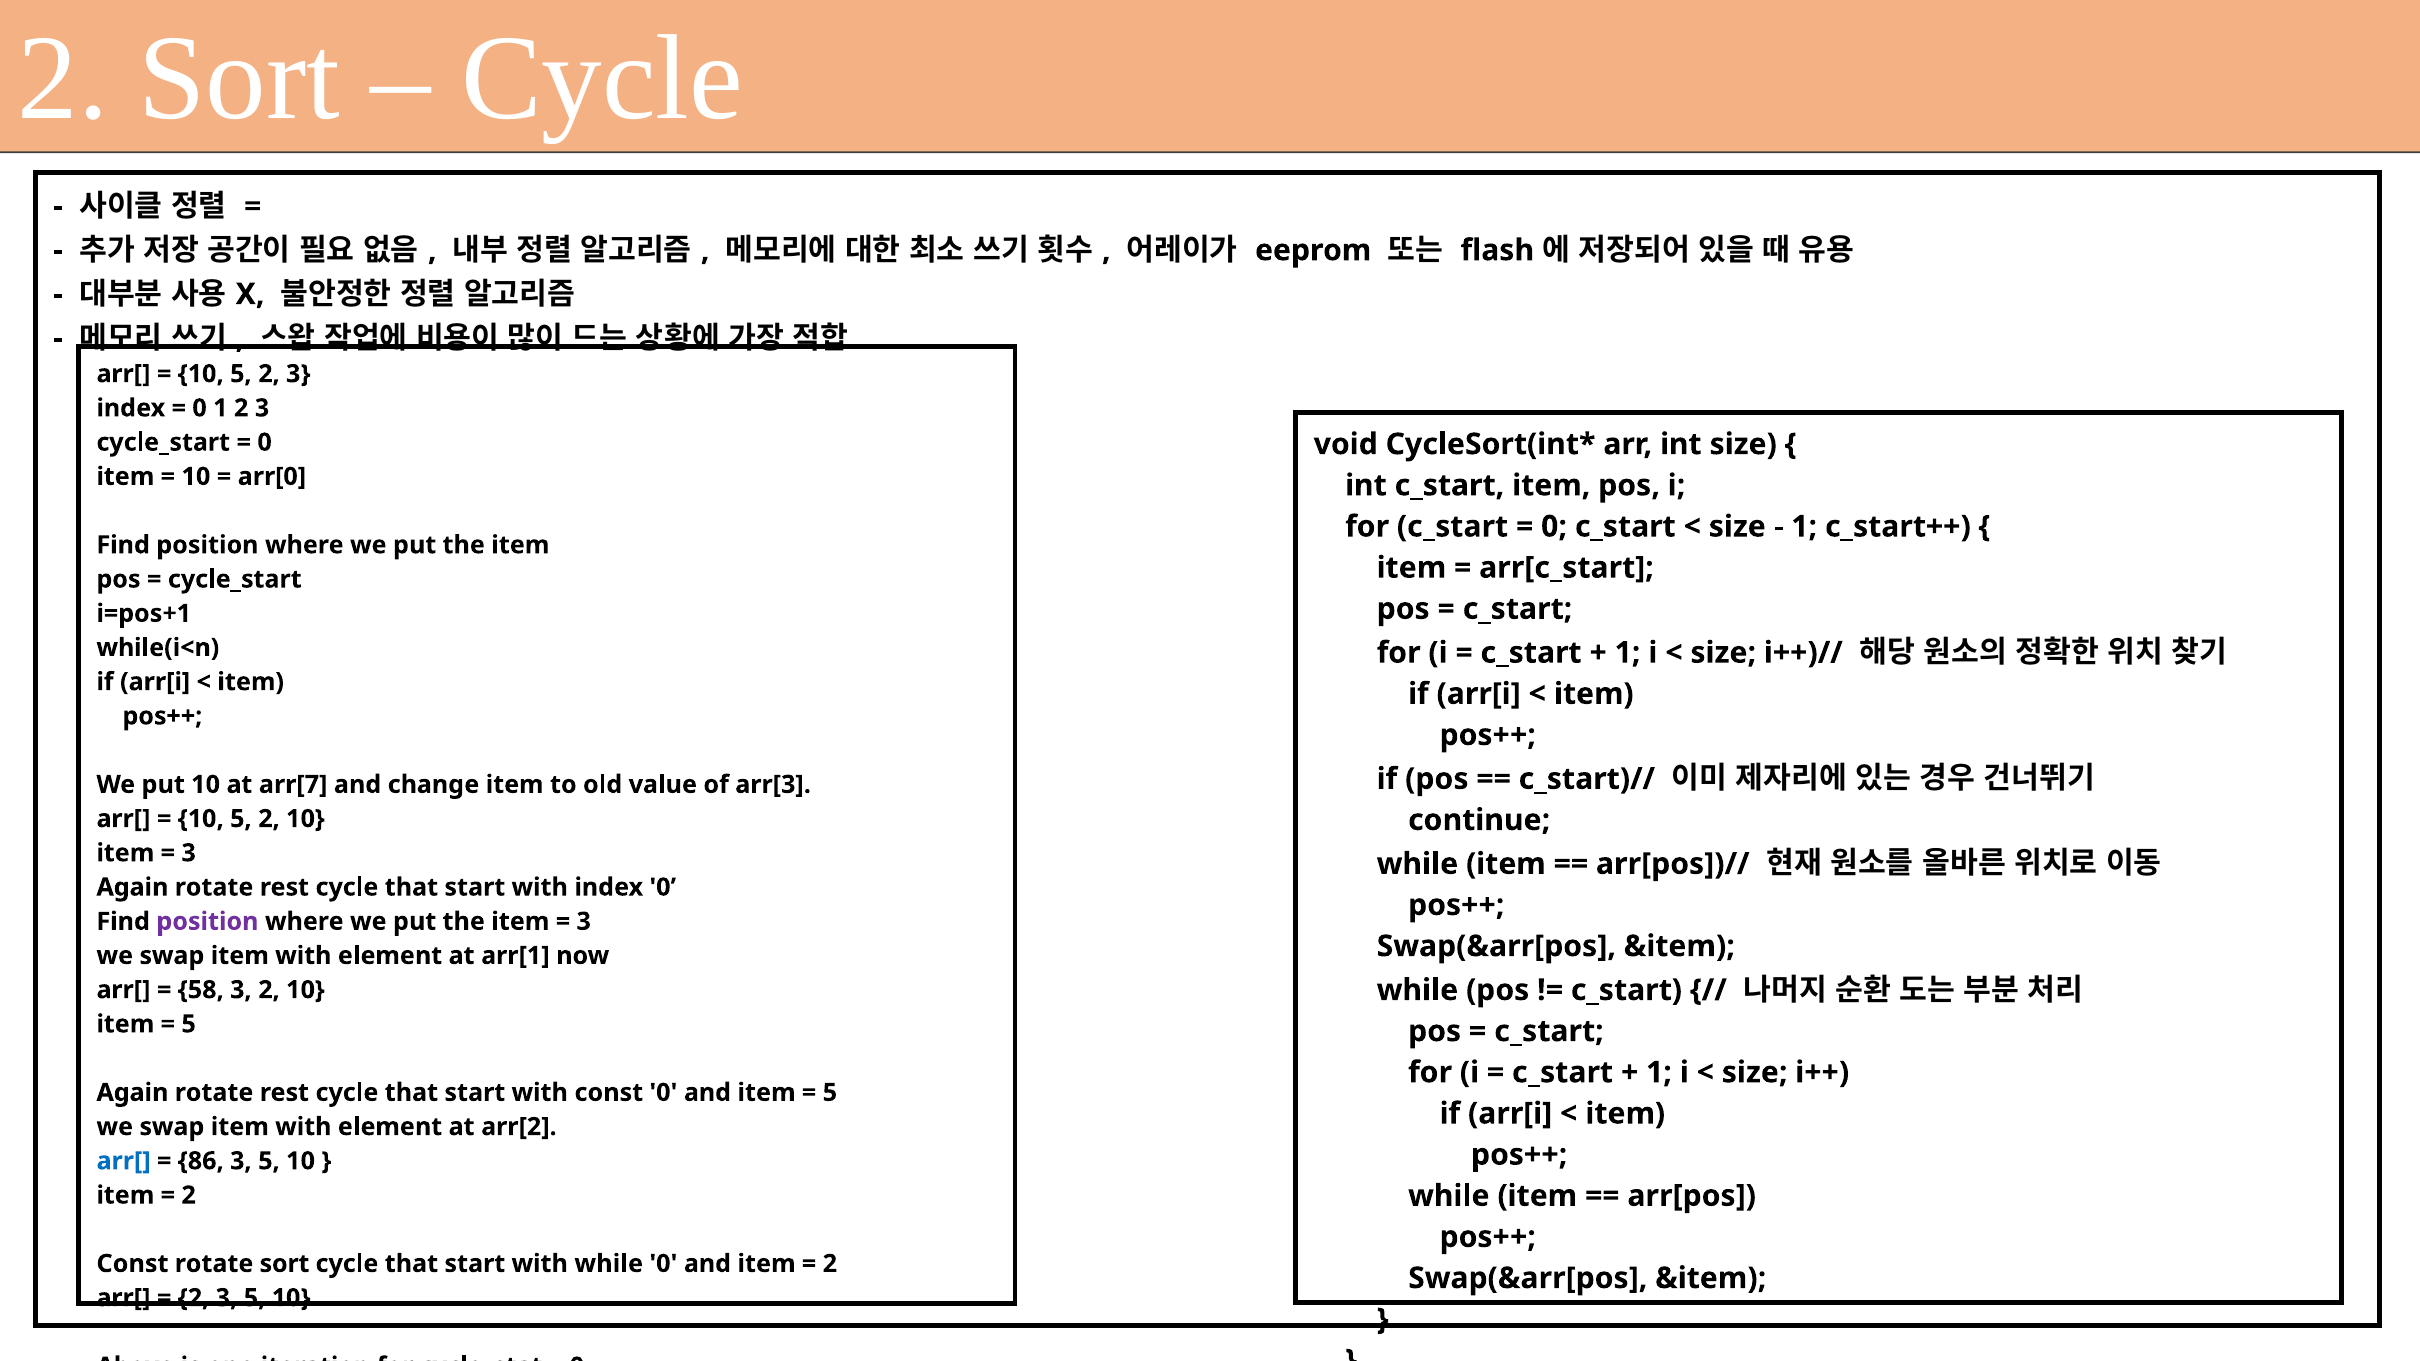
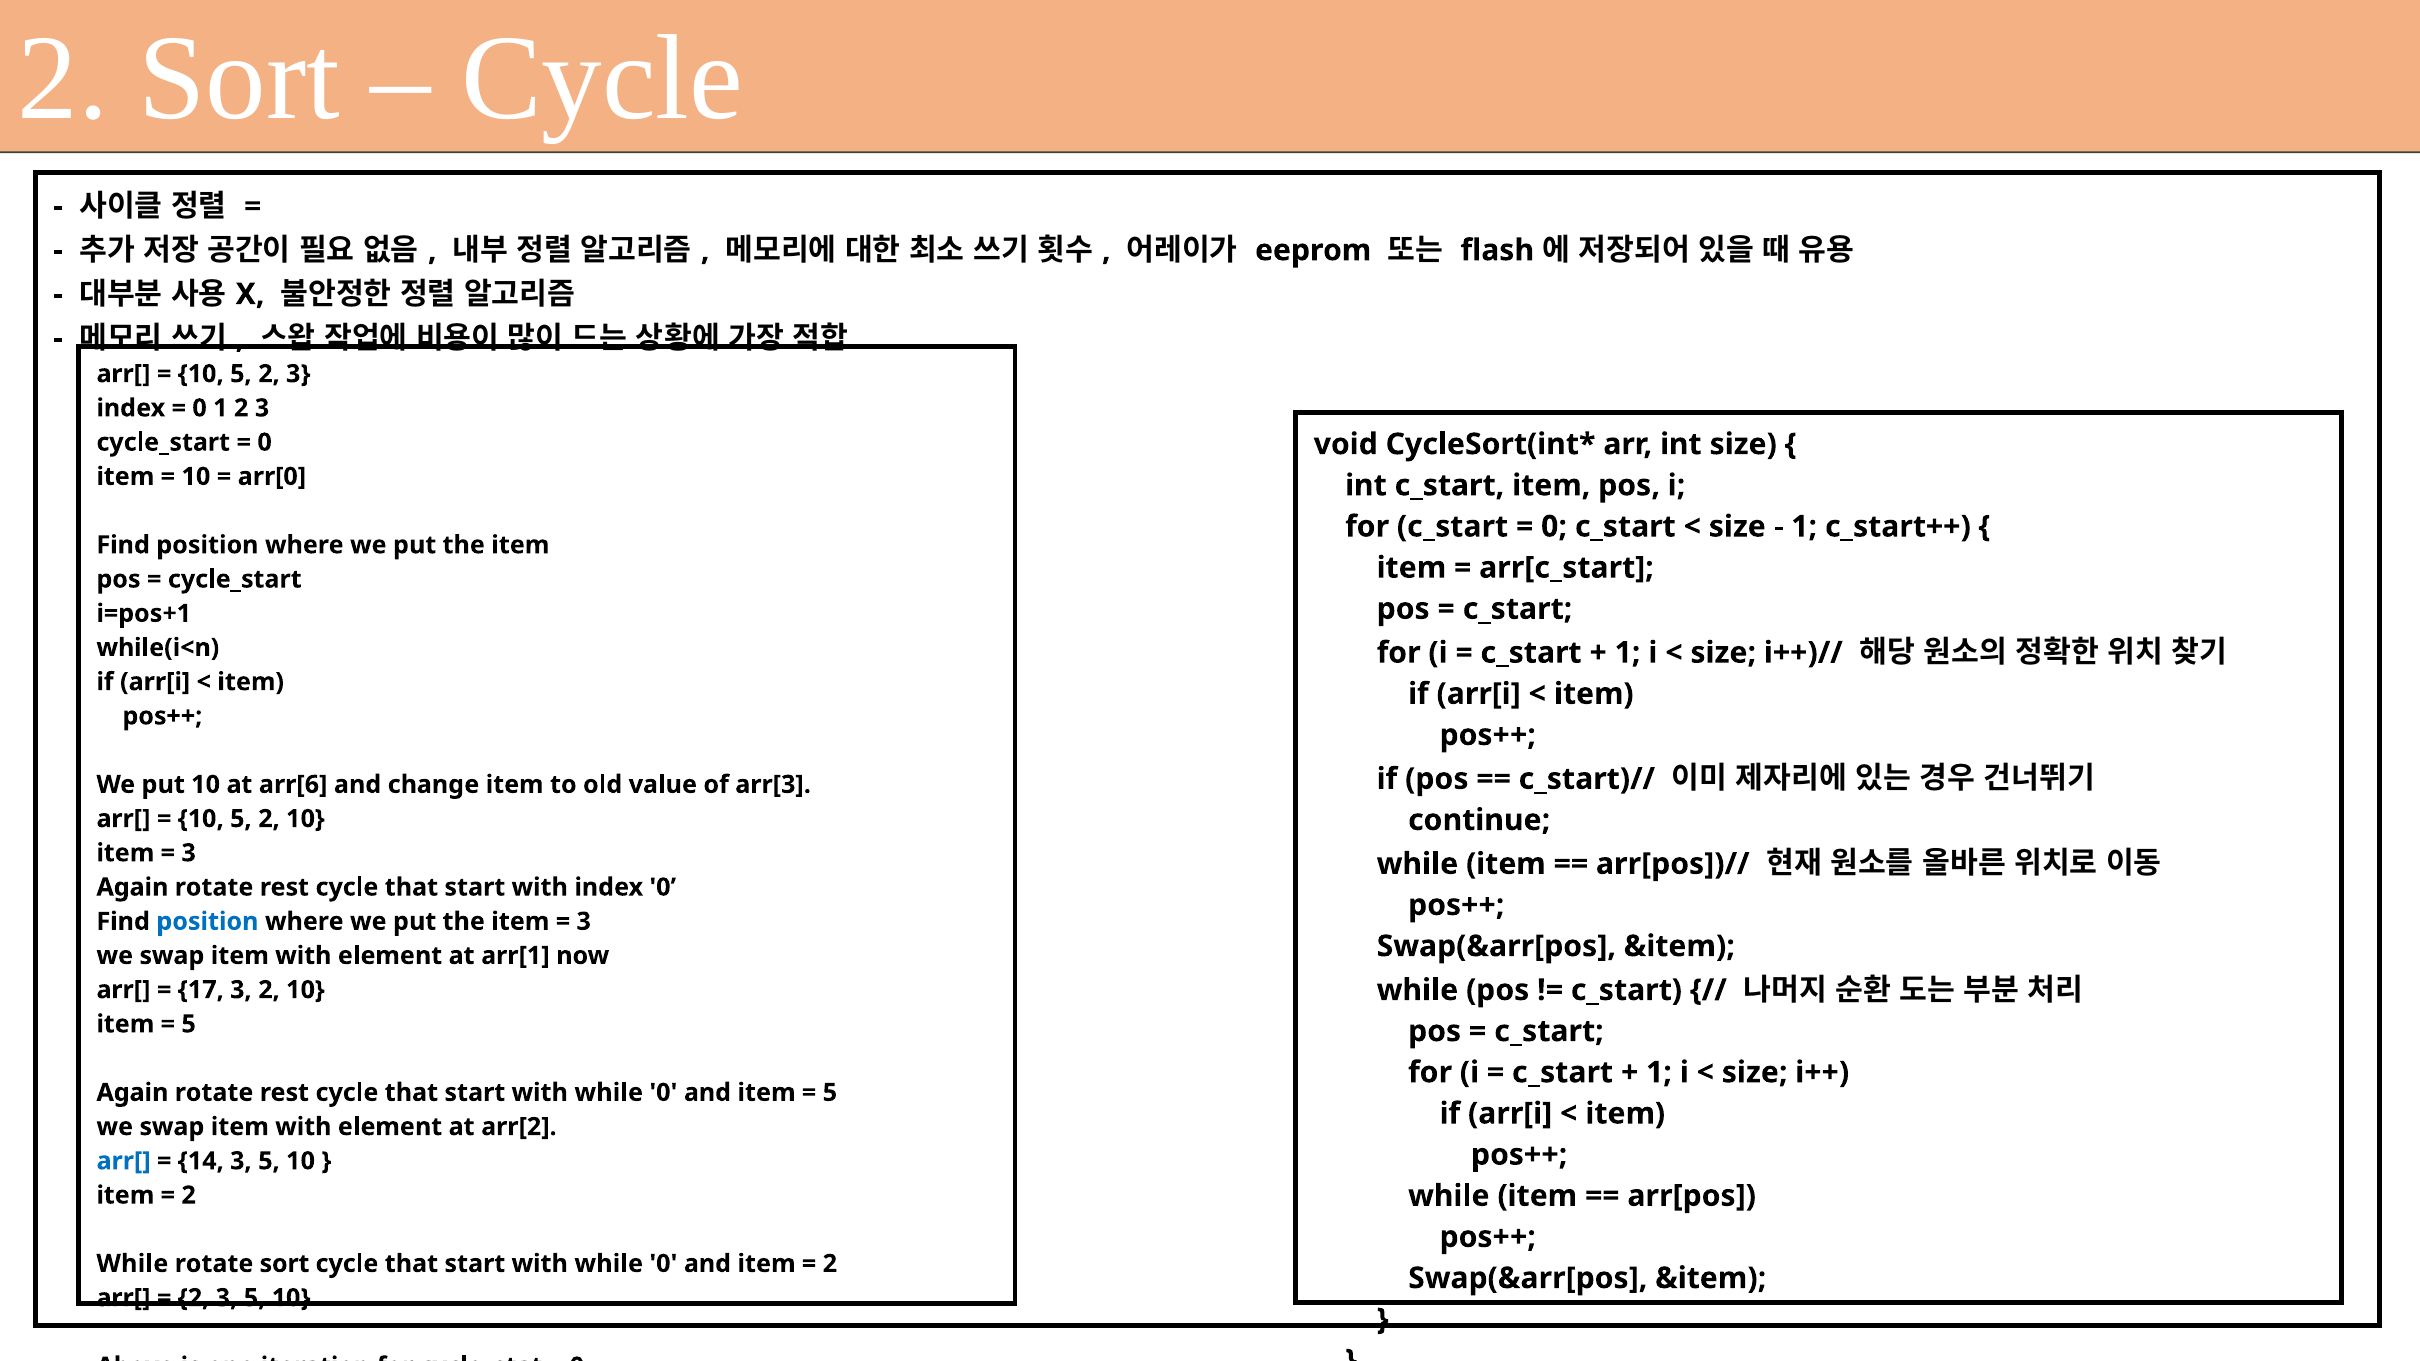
arr[7: arr[7 -> arr[6 (293, 785)
position colour: purple -> blue (207, 922)
58: 58 -> 17 (201, 990)
const: const -> while (609, 1093)
86: 86 -> 14 (201, 1161)
Const: Const -> While (132, 1264)
